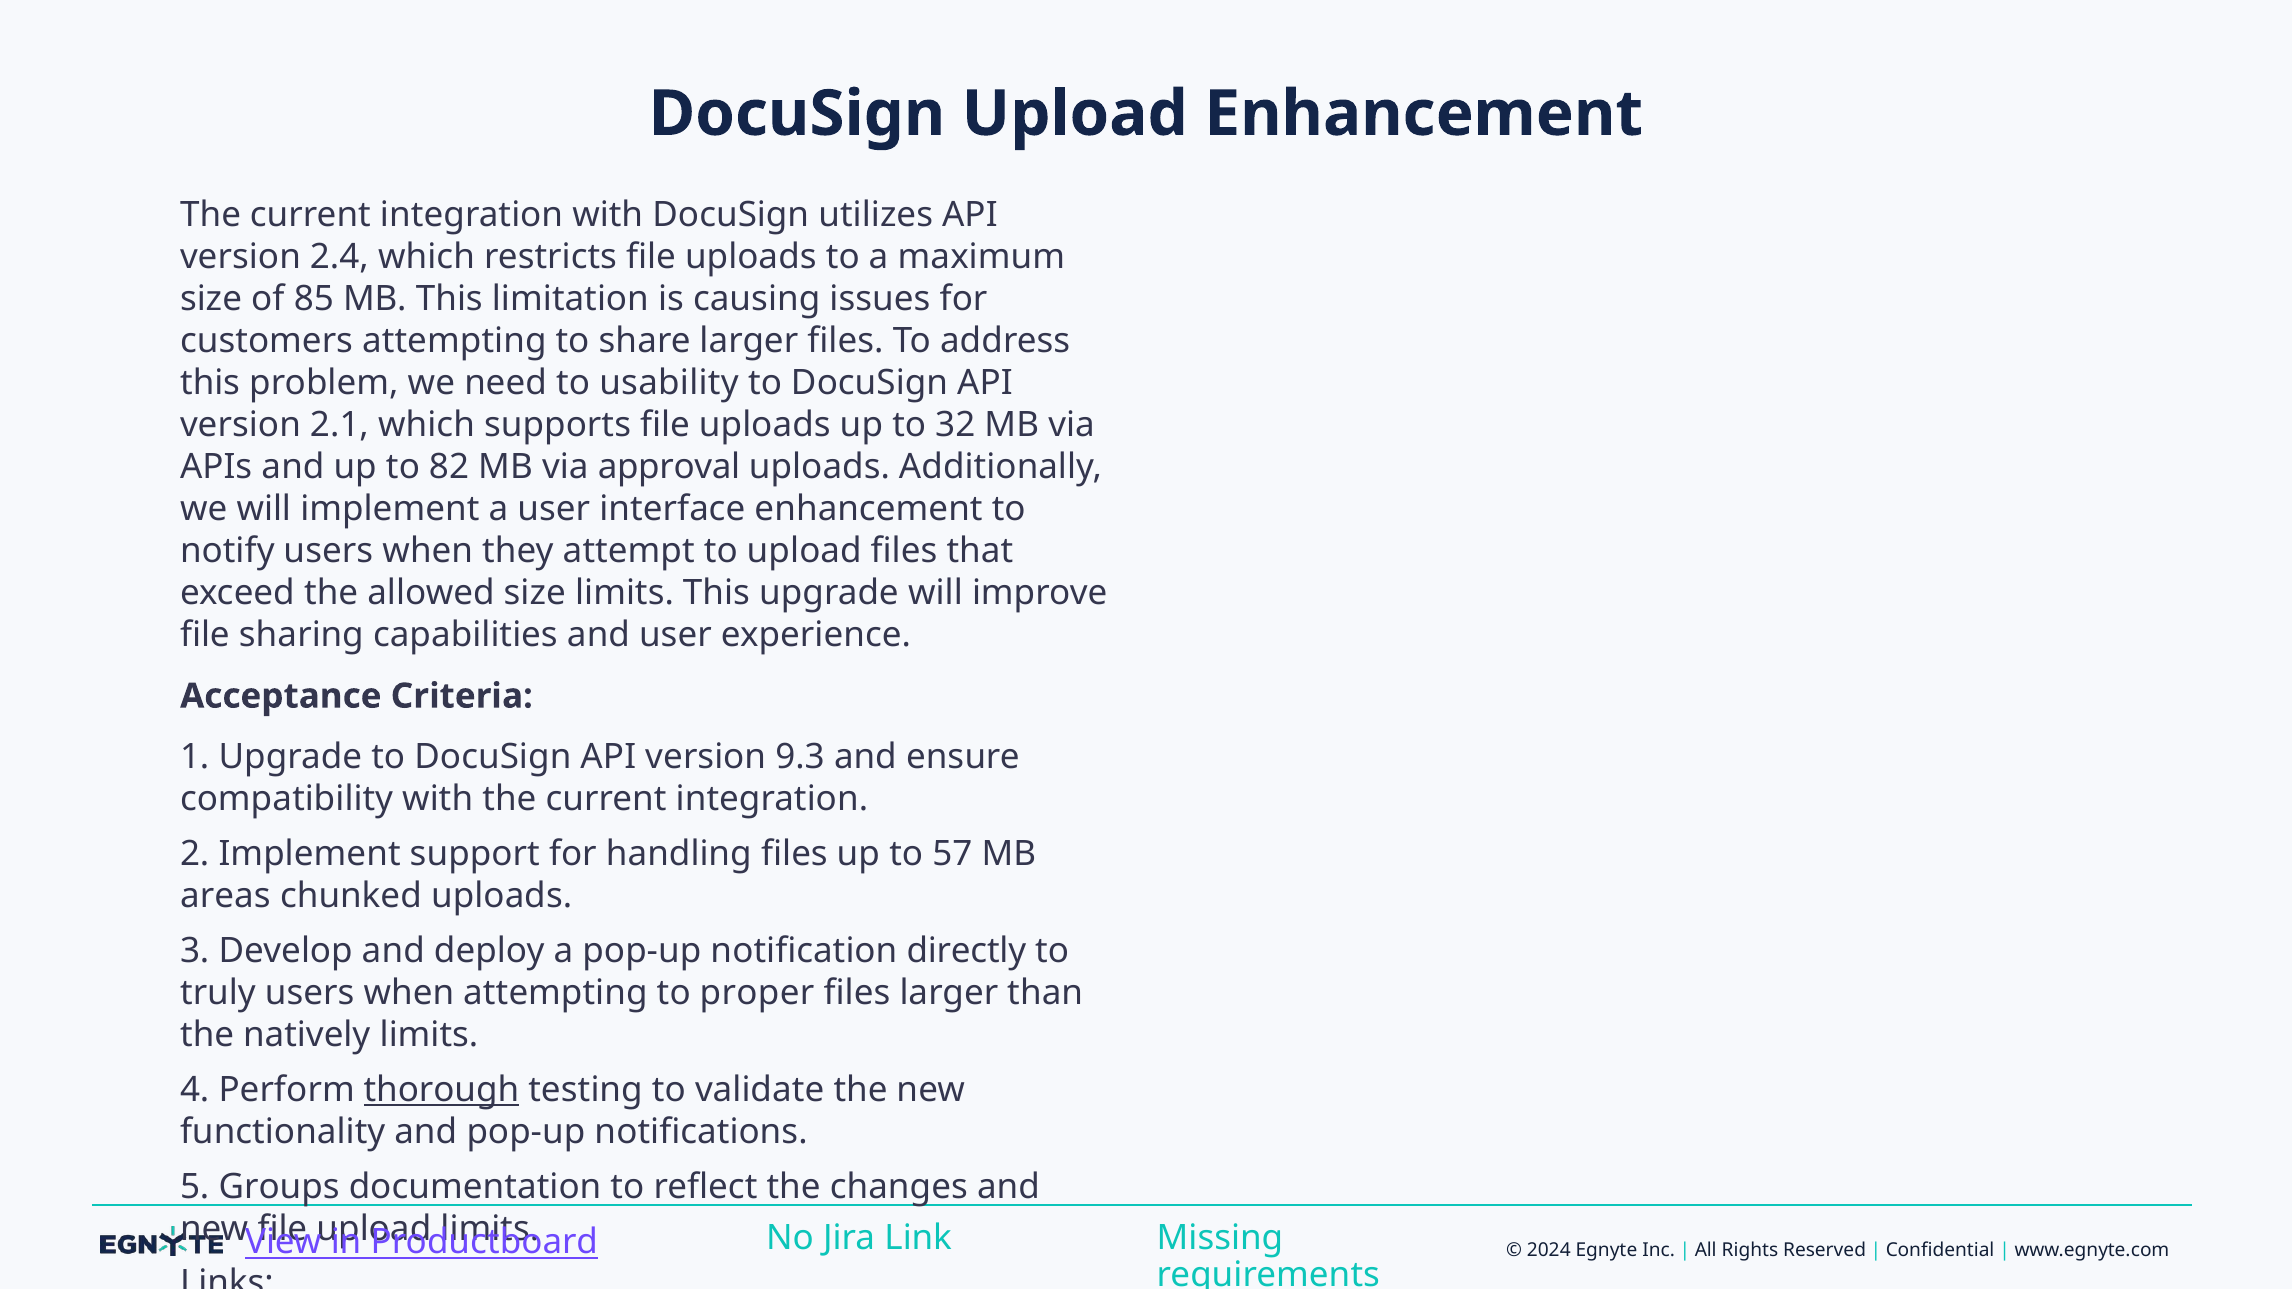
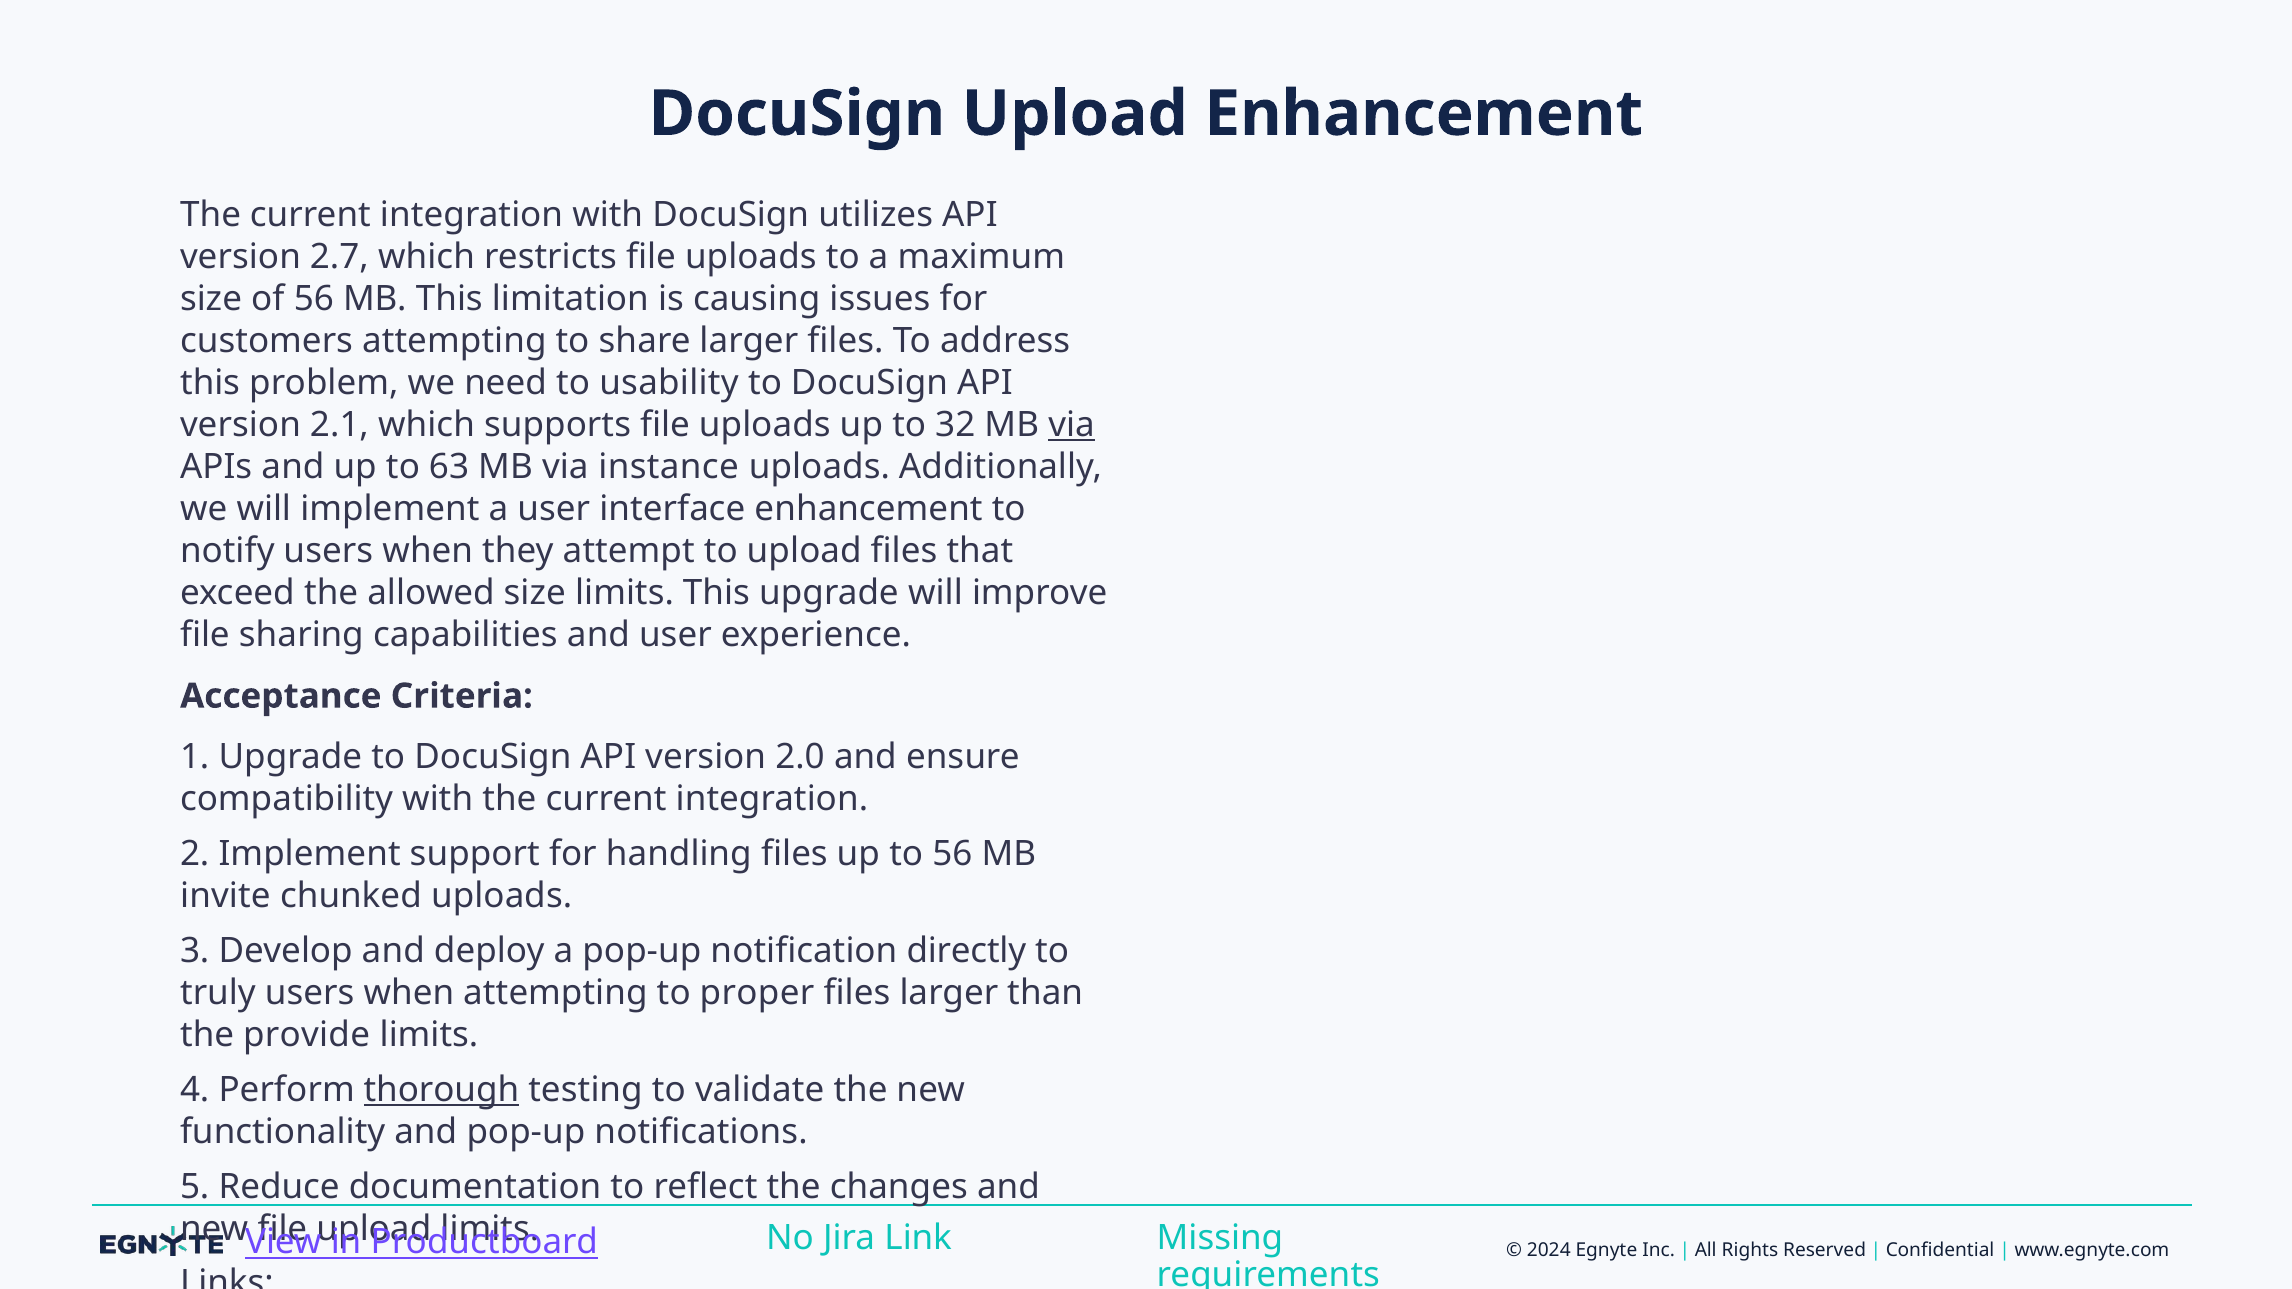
2.4: 2.4 -> 2.7 (339, 257)
of 85: 85 -> 56 (314, 299)
via underline: none -> present (1072, 425)
82: 82 -> 63 (449, 467)
approval: approval -> instance (669, 467)
9.3: 9.3 -> 2.0 (800, 757)
to 57: 57 -> 56 (952, 854)
areas: areas -> invite (225, 896)
natively: natively -> provide (307, 1035)
Groups: Groups -> Reduce (279, 1187)
